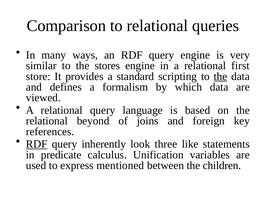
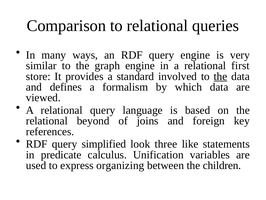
stores: stores -> graph (107, 66)
scripting: scripting -> involved (178, 76)
RDF underline: present -> none (37, 144)
inherently: inherently -> simplified (104, 144)
mentioned: mentioned -> organizing (120, 165)
